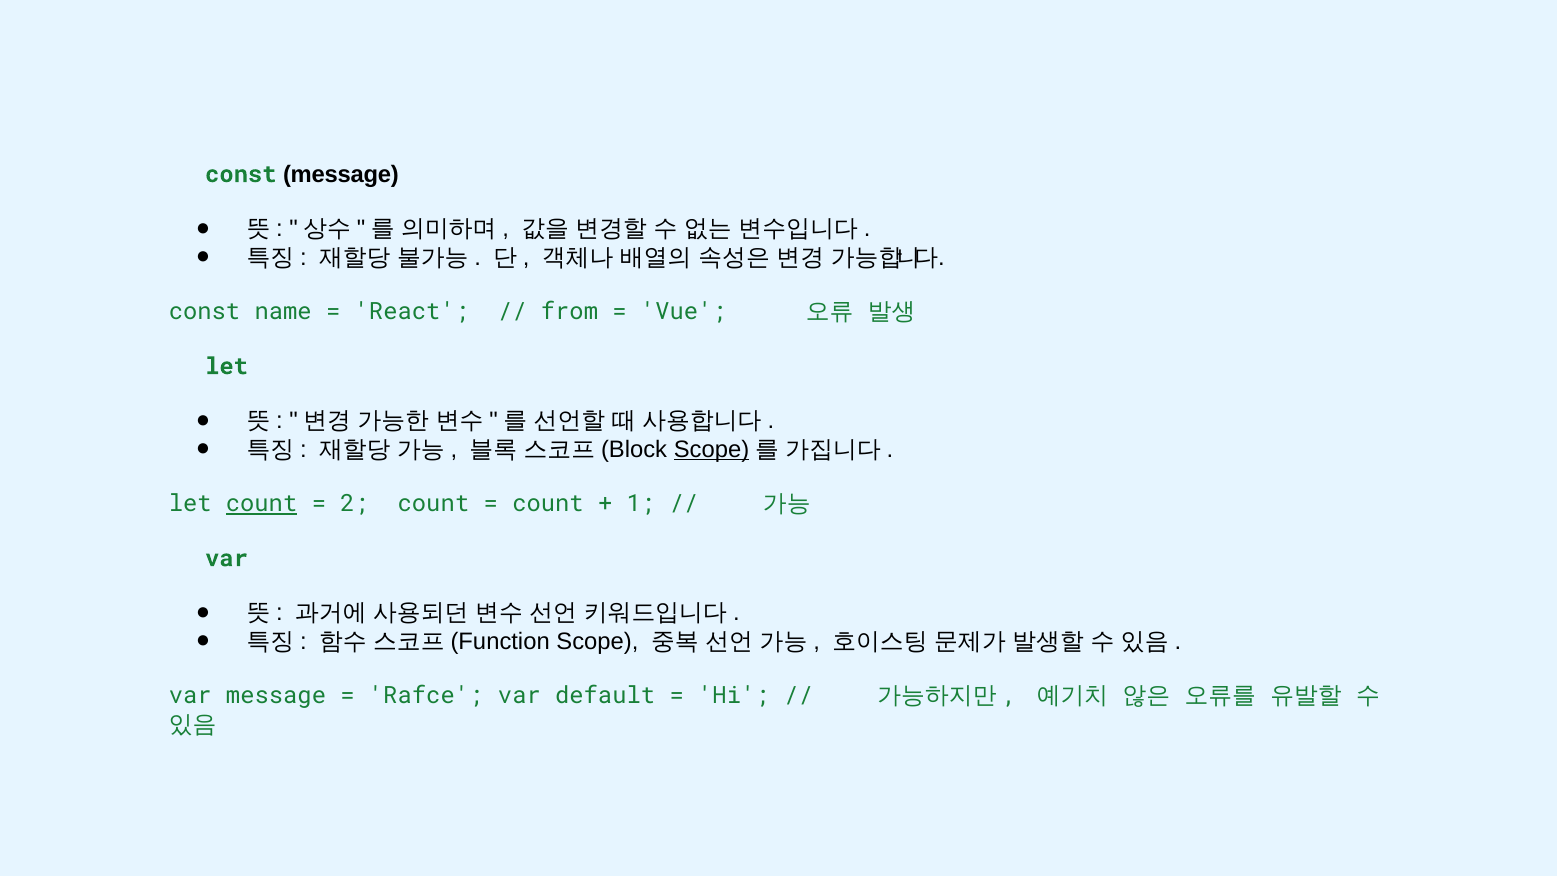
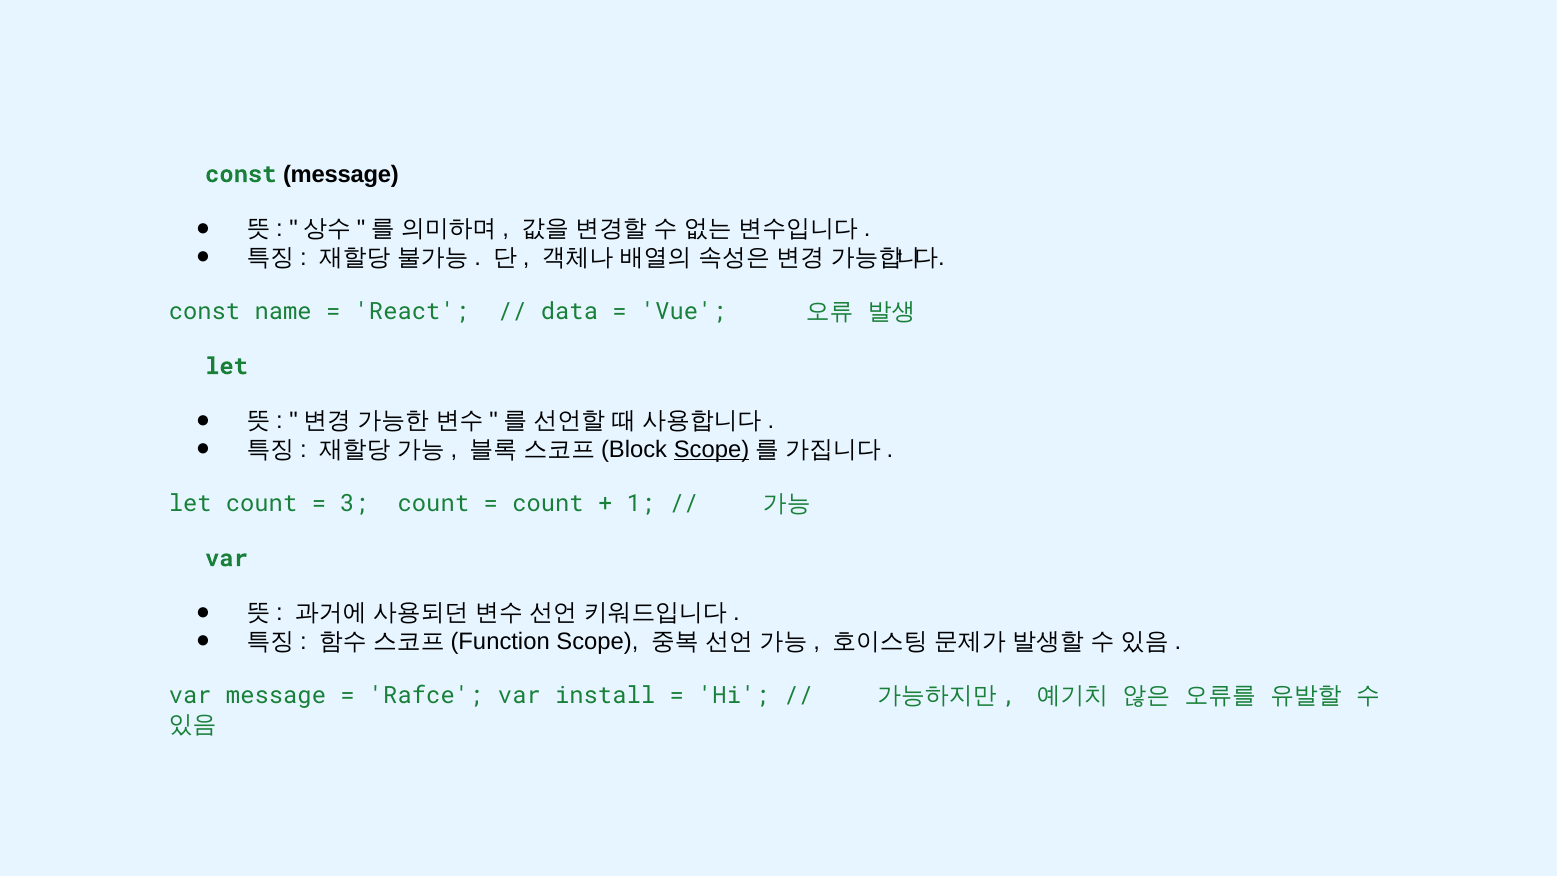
from: from -> data (569, 312)
count underline: present -> none (262, 504)
2: 2 -> 3 (355, 504)
default: default -> install (605, 696)
